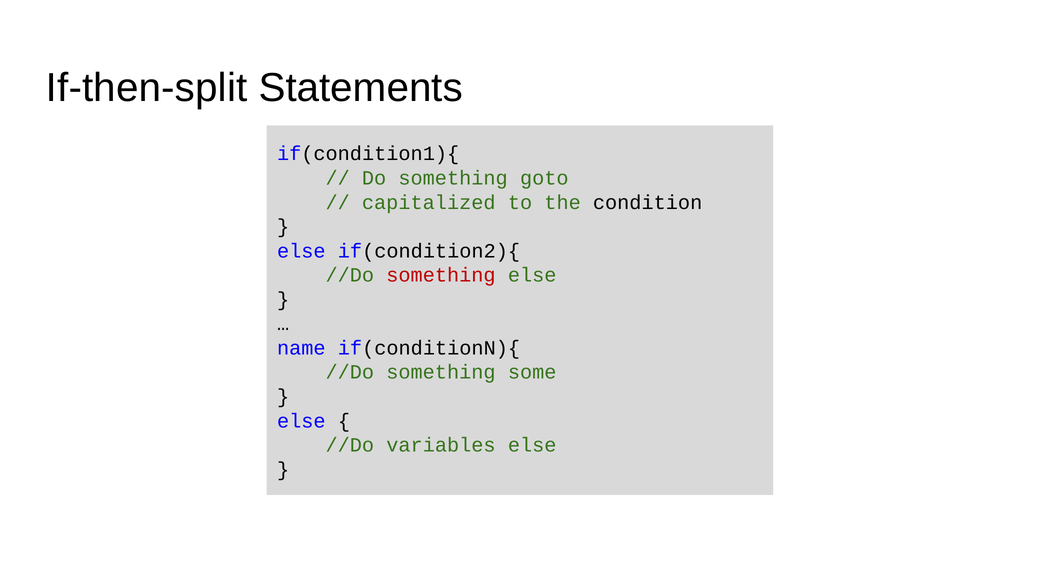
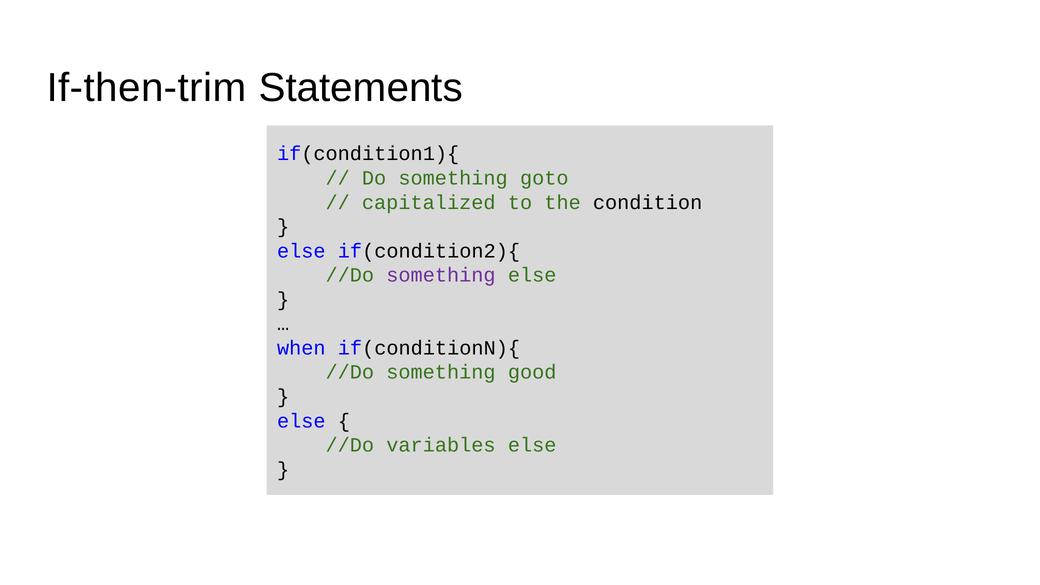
If-then-split: If-then-split -> If-then-trim (147, 88)
something colour: red -> purple (441, 275)
name: name -> when (301, 348)
some: some -> good (532, 372)
